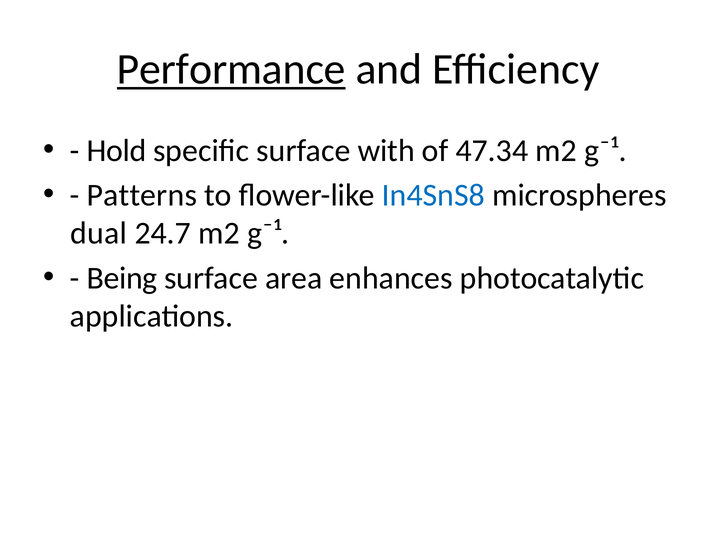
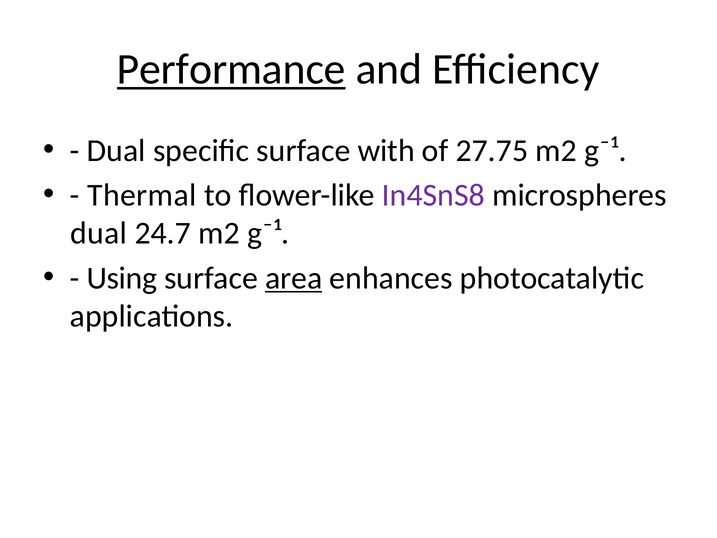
Hold: Hold -> Dual (116, 150)
47.34: 47.34 -> 27.75 (492, 150)
Patterns: Patterns -> Thermal (142, 195)
In4SnS8 colour: blue -> purple (433, 195)
Being: Being -> Using (122, 278)
area underline: none -> present (294, 278)
